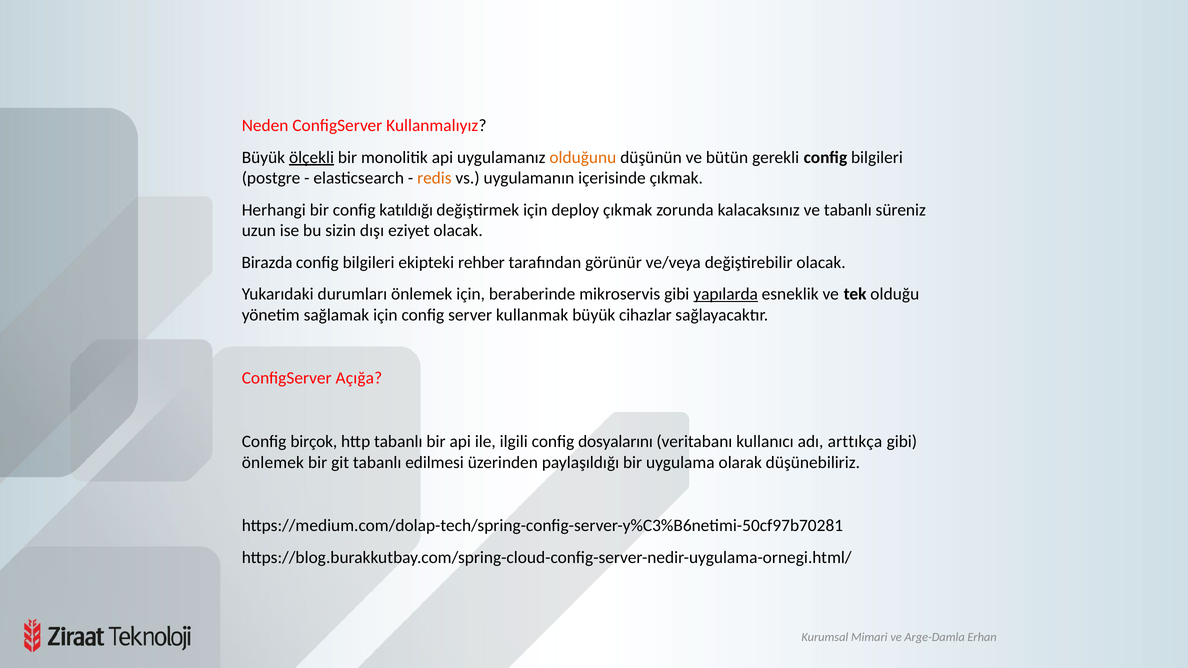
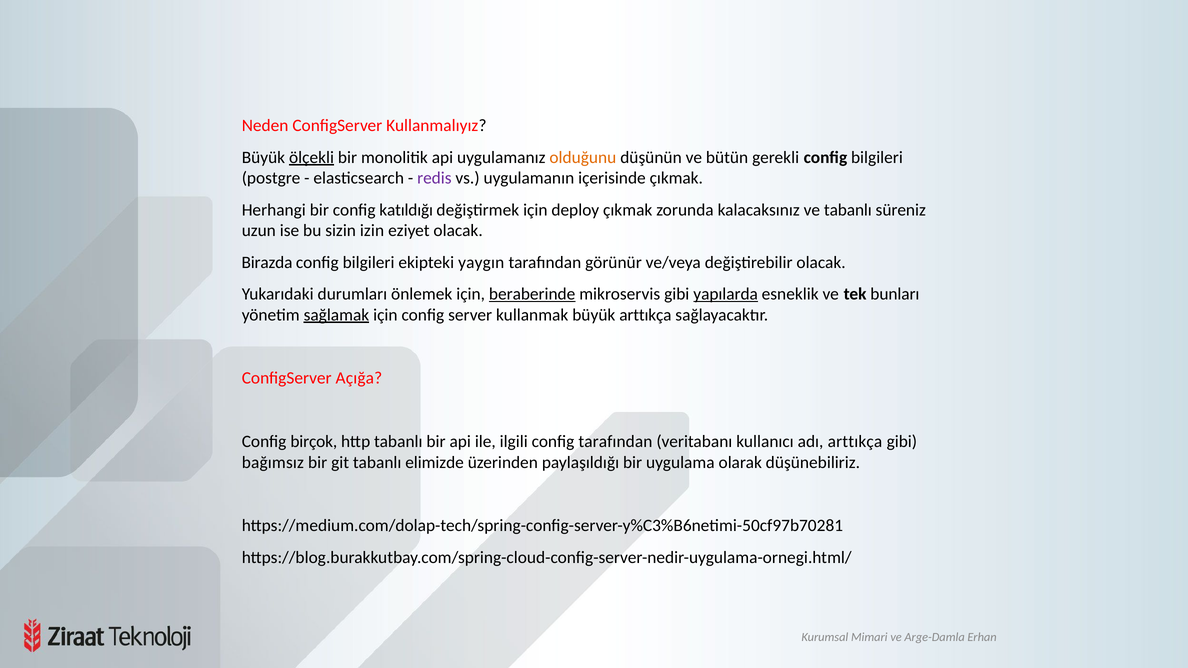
redis colour: orange -> purple (434, 178)
dışı: dışı -> izin (372, 231)
rehber: rehber -> yaygın (481, 262)
beraberinde underline: none -> present (532, 294)
olduğu: olduğu -> bunları (895, 294)
sağlamak underline: none -> present (336, 315)
büyük cihazlar: cihazlar -> arttıkça (645, 315)
config dosyalarını: dosyalarını -> tarafından (615, 442)
önlemek: önlemek -> bağımsız (273, 463)
edilmesi: edilmesi -> elimizde (435, 463)
